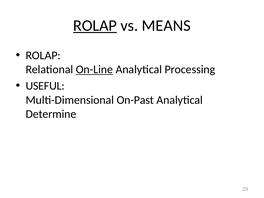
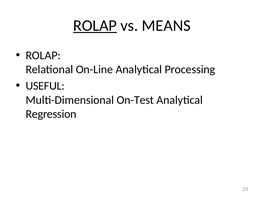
On-Line underline: present -> none (94, 69)
On-Past: On-Past -> On-Test (135, 100)
Determine: Determine -> Regression (51, 114)
